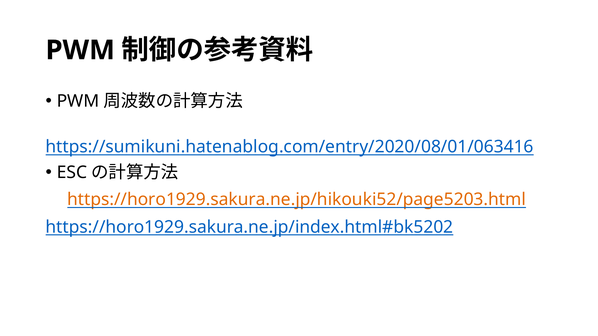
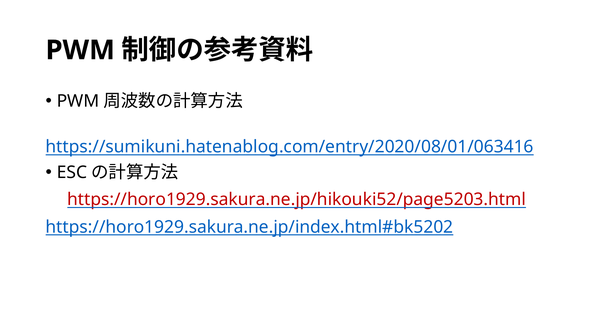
https://horo1929.sakura.ne.jp/hikouki52/page5203.html colour: orange -> red (297, 200)
